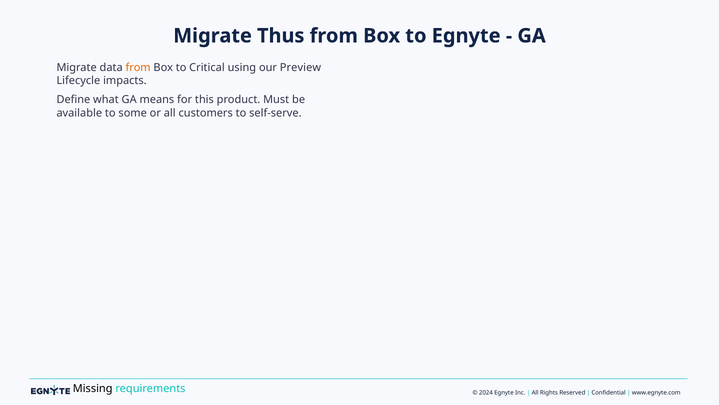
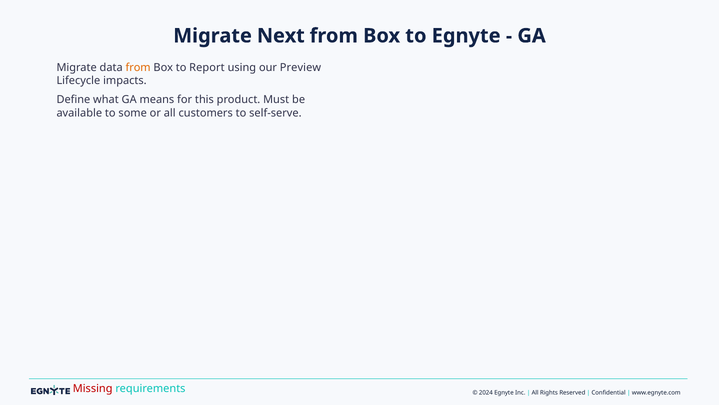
Thus: Thus -> Next (281, 36)
Critical: Critical -> Report (207, 67)
Missing colour: black -> red (93, 388)
